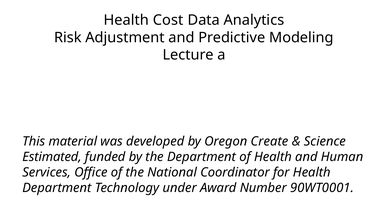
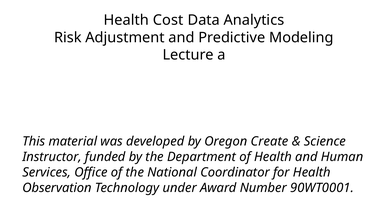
Estimated: Estimated -> Instructor (52, 157)
Department: Department -> Observation (57, 188)
